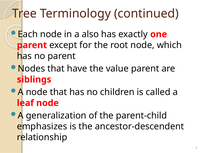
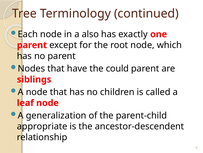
value: value -> could (117, 68)
emphasizes: emphasizes -> appropriate (42, 126)
